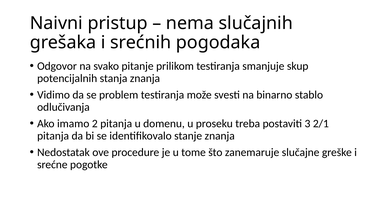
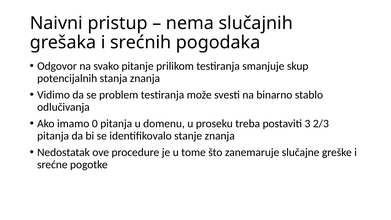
2: 2 -> 0 (95, 124)
2/1: 2/1 -> 2/3 (321, 124)
